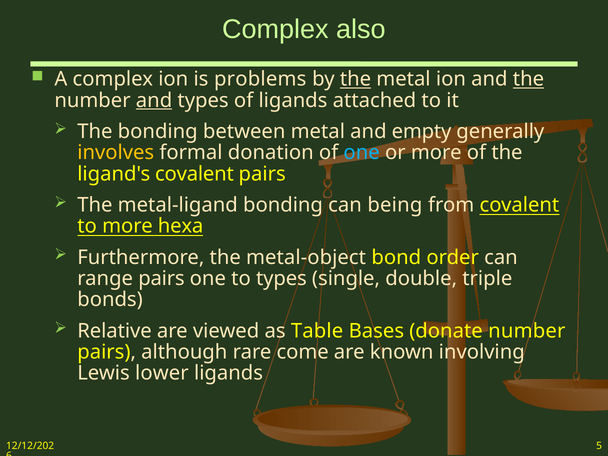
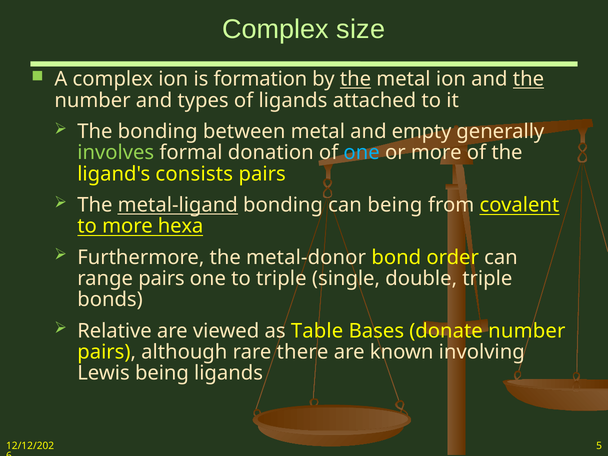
also: also -> size (361, 29)
problems: problems -> formation (260, 79)
and underline: present -> none (154, 100)
involves colour: yellow -> light green (116, 153)
ligand's covalent: covalent -> consists (194, 174)
metal-ligand underline: none -> present (178, 205)
metal-object: metal-object -> metal-donor (306, 258)
to types: types -> triple (281, 279)
come: come -> there (303, 352)
Lewis lower: lower -> being (162, 373)
